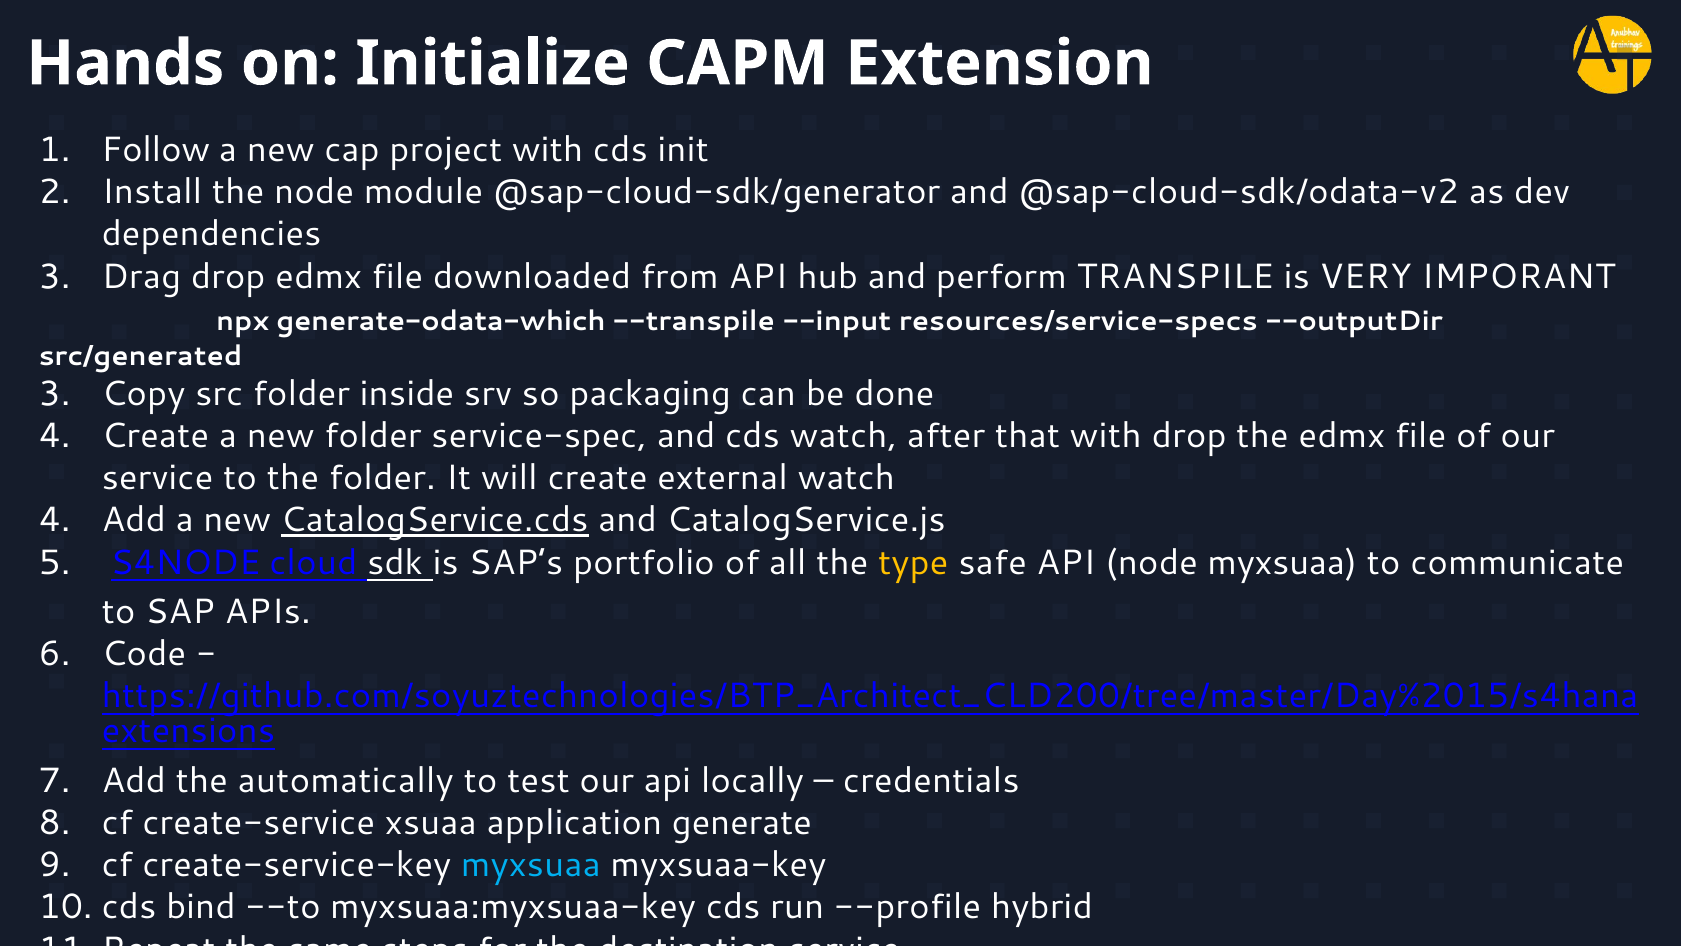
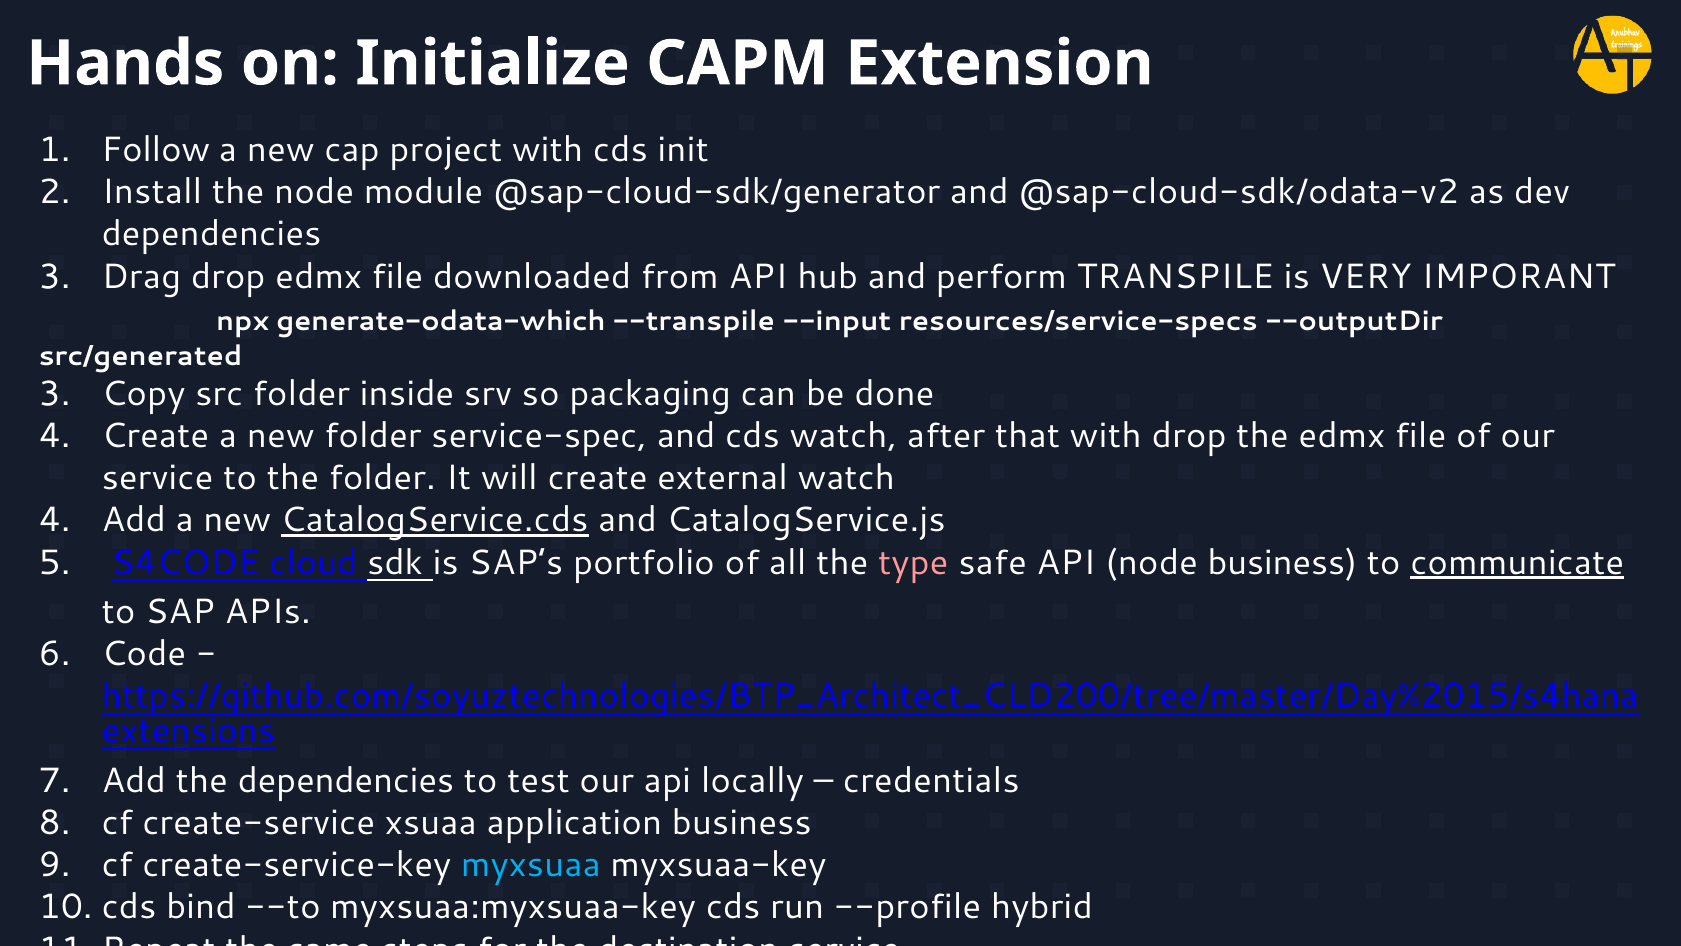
S4NODE: S4NODE -> S4CODE (185, 562)
type colour: yellow -> pink (913, 562)
node myxsuaa: myxsuaa -> business (1282, 562)
communicate underline: none -> present (1517, 562)
the automatically: automatically -> dependencies (346, 781)
application generate: generate -> business (742, 823)
